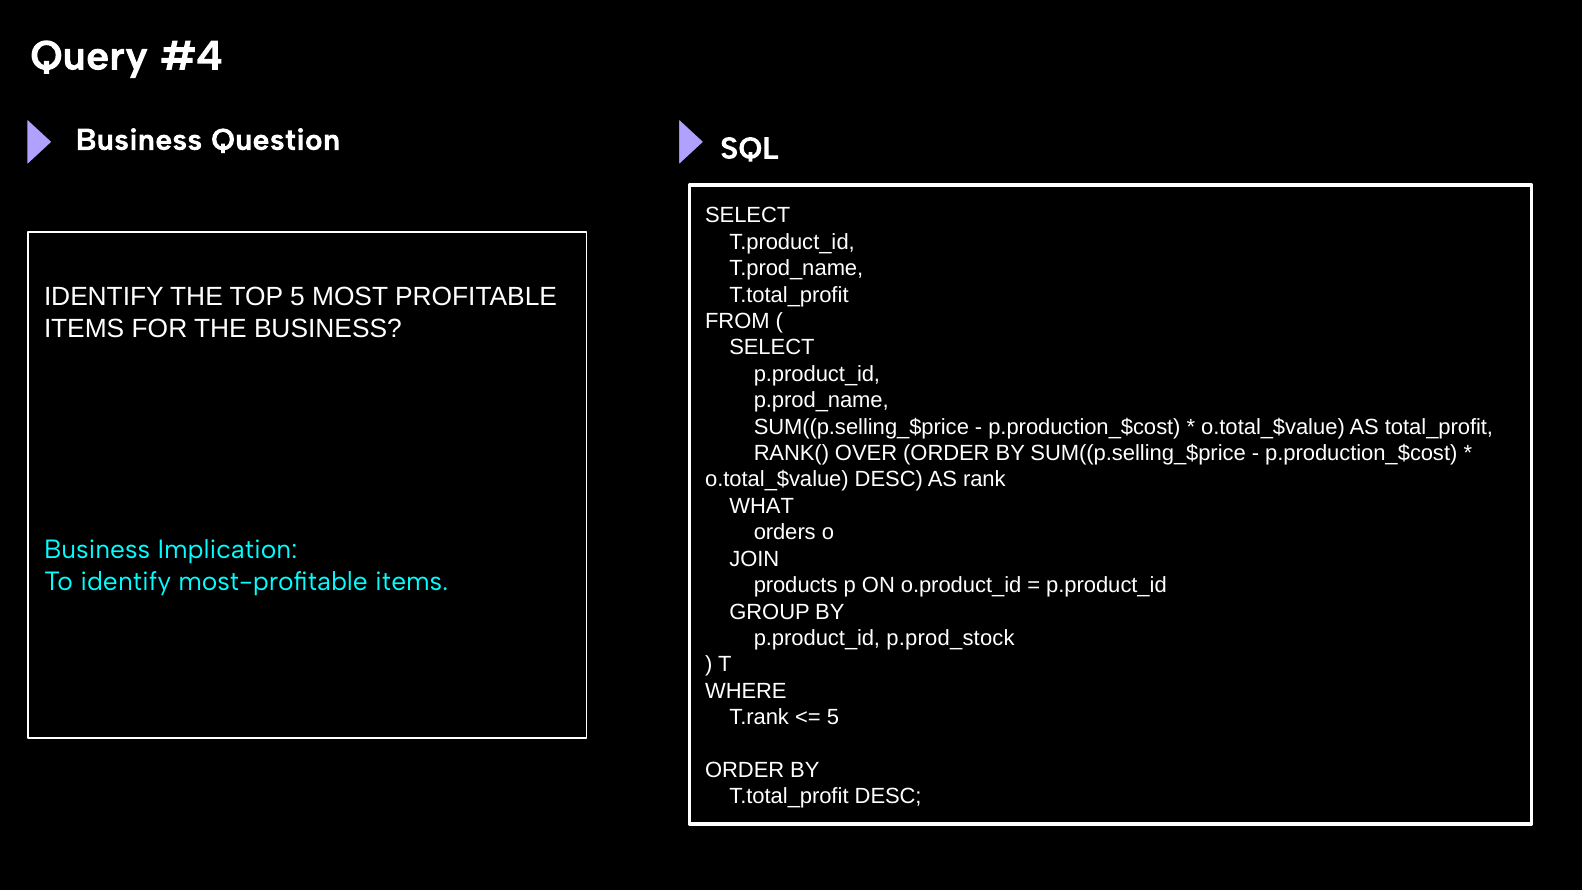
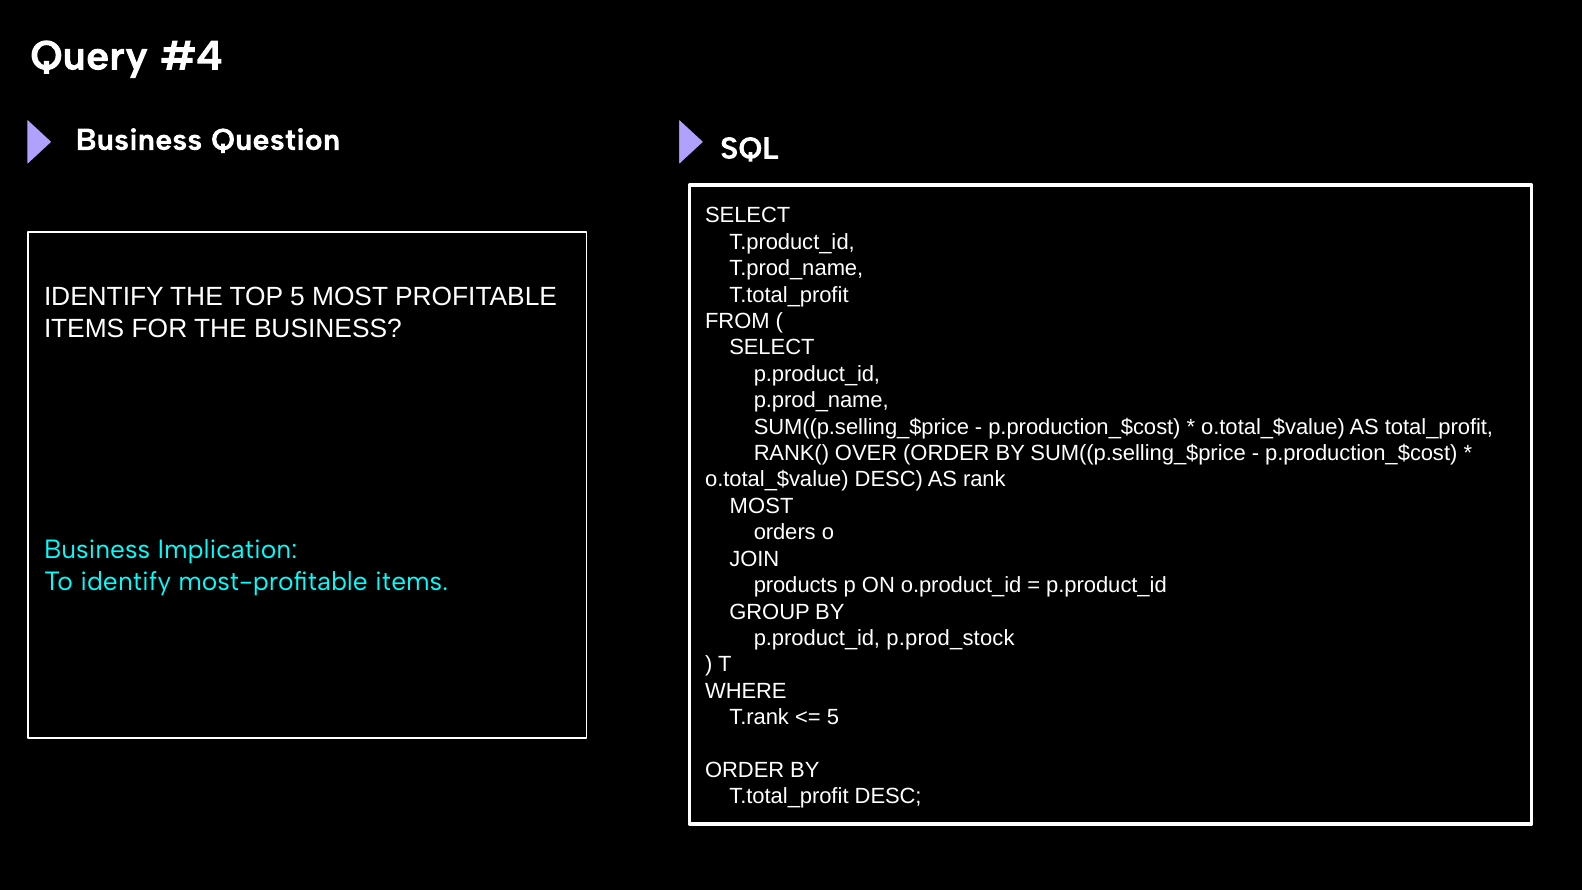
WHAT: WHAT -> MOST (762, 506)
